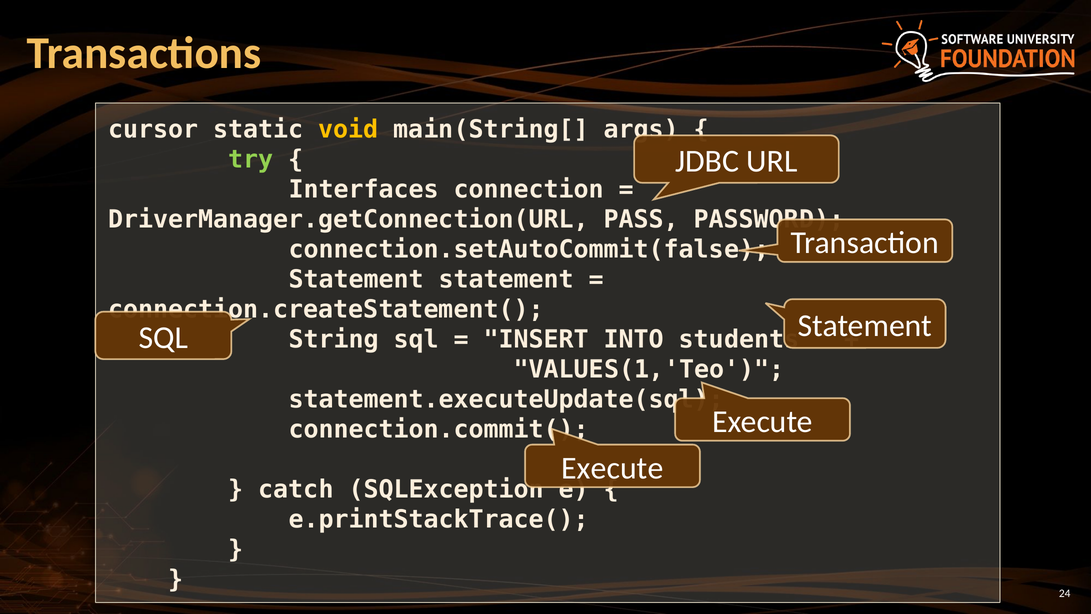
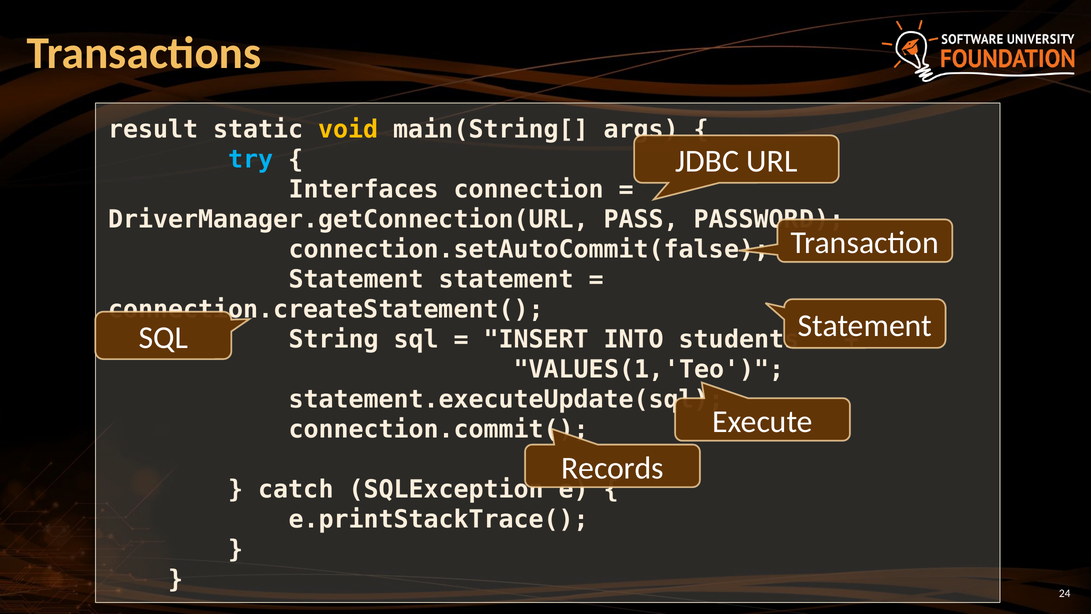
cursor: cursor -> result (153, 129)
try colour: light green -> light blue (251, 159)
Execute: Execute -> Records (613, 468)
